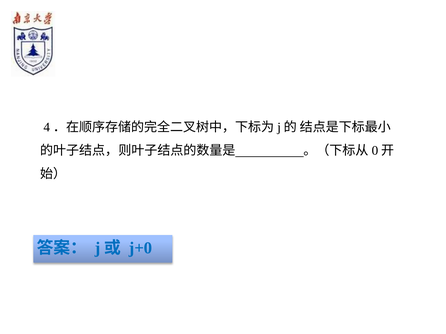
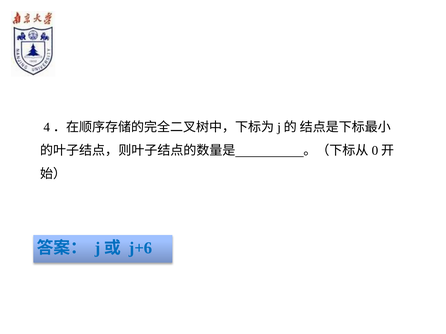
j+0: j+0 -> j+6 (141, 248)
